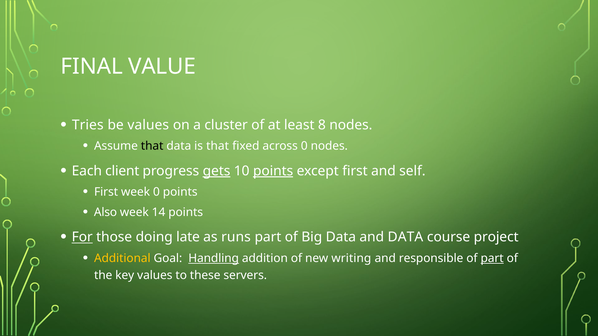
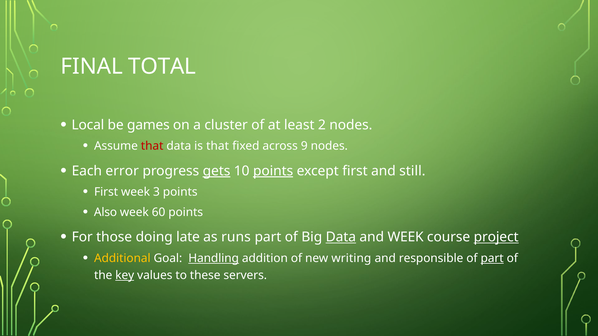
VALUE: VALUE -> TOTAL (162, 66)
Tries: Tries -> Local (88, 125)
be values: values -> games (148, 125)
8: 8 -> 2 (322, 125)
that colour: black -> red (152, 146)
across 0: 0 -> 9 (304, 146)
client: client -> error (122, 171)
self: self -> still (412, 171)
week 0: 0 -> 3 (156, 192)
14: 14 -> 60 (159, 212)
For underline: present -> none (82, 237)
Data underline: none -> present (341, 237)
and DATA: DATA -> WEEK (406, 237)
project underline: none -> present (496, 237)
key underline: none -> present (125, 275)
